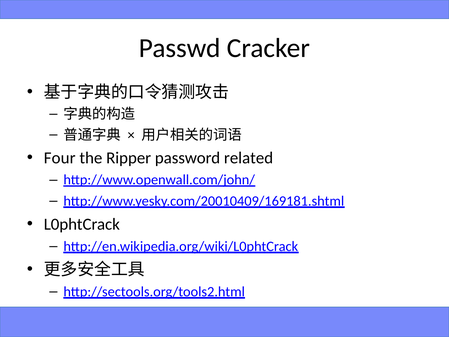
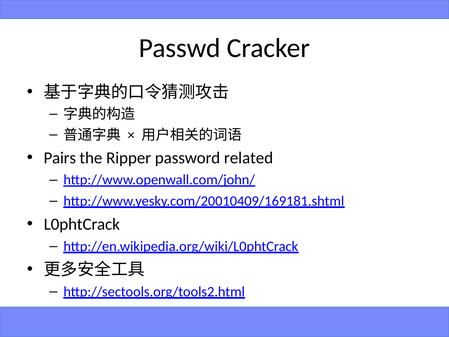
Four: Four -> Pairs (60, 158)
